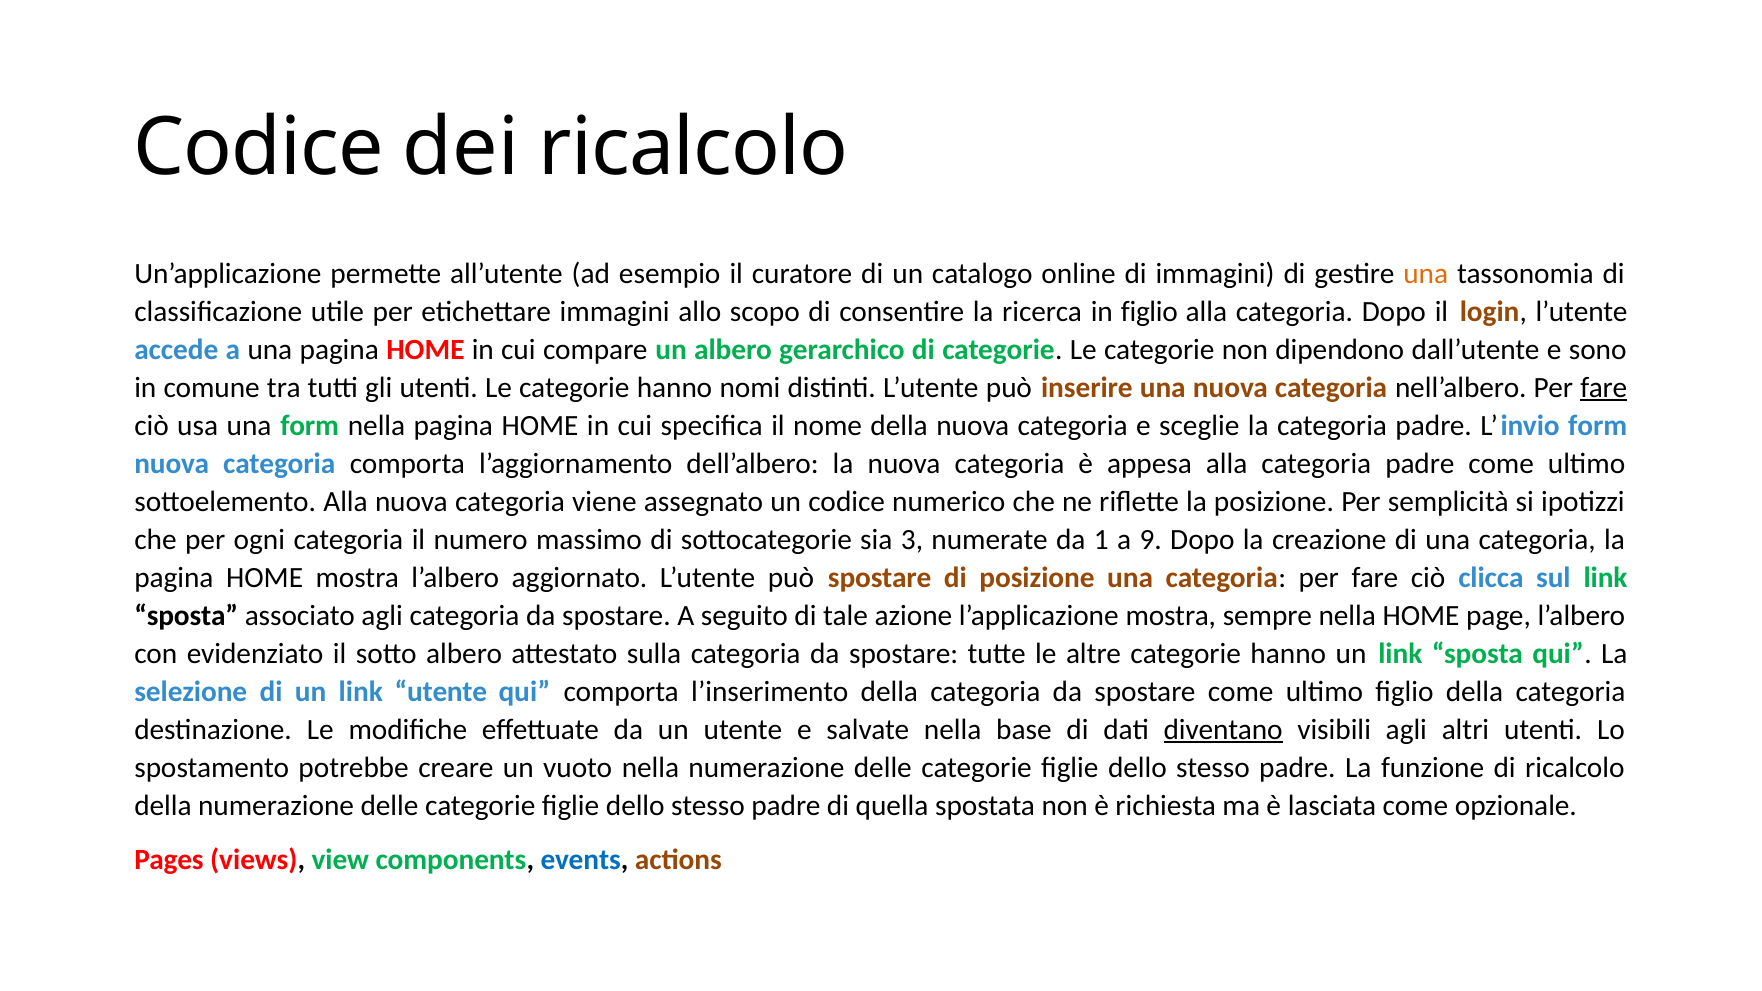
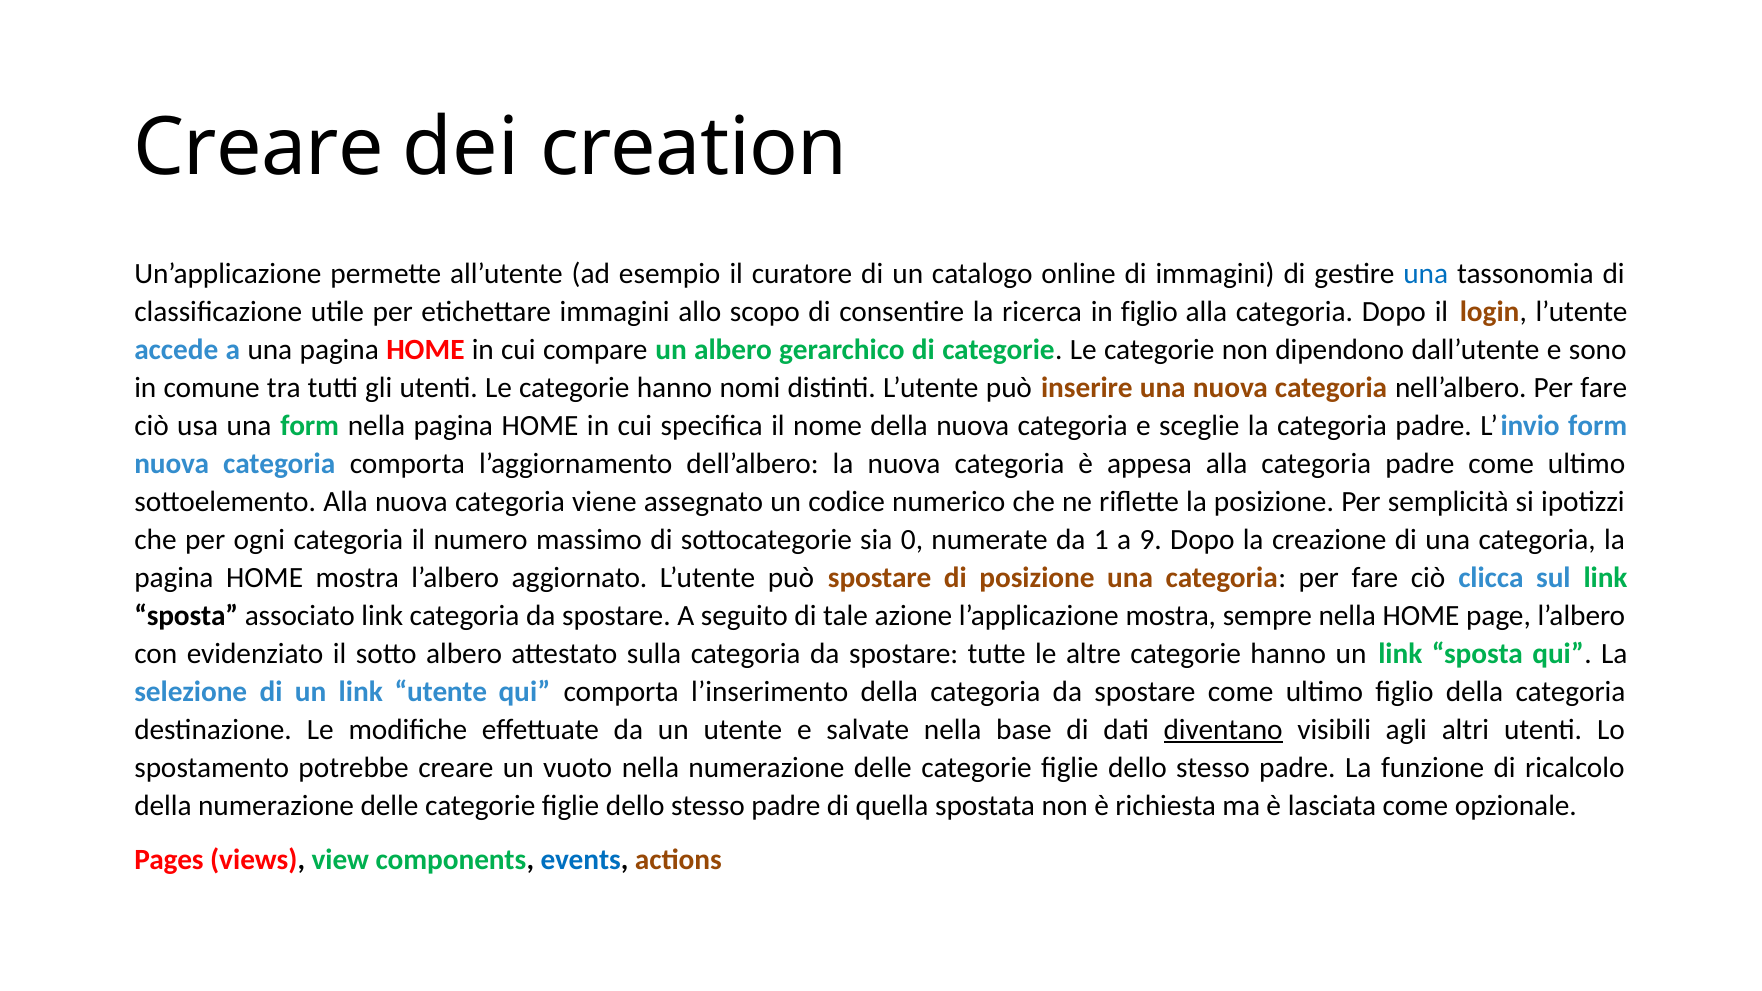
Codice: Codice -> Creare (259, 148)
dei ricalcolo: ricalcolo -> creation (694, 148)
una colour: orange -> blue (1426, 273)
fare underline: present -> none (1604, 387)
3: 3 -> 0 (912, 540)
associato agli: agli -> link (382, 616)
